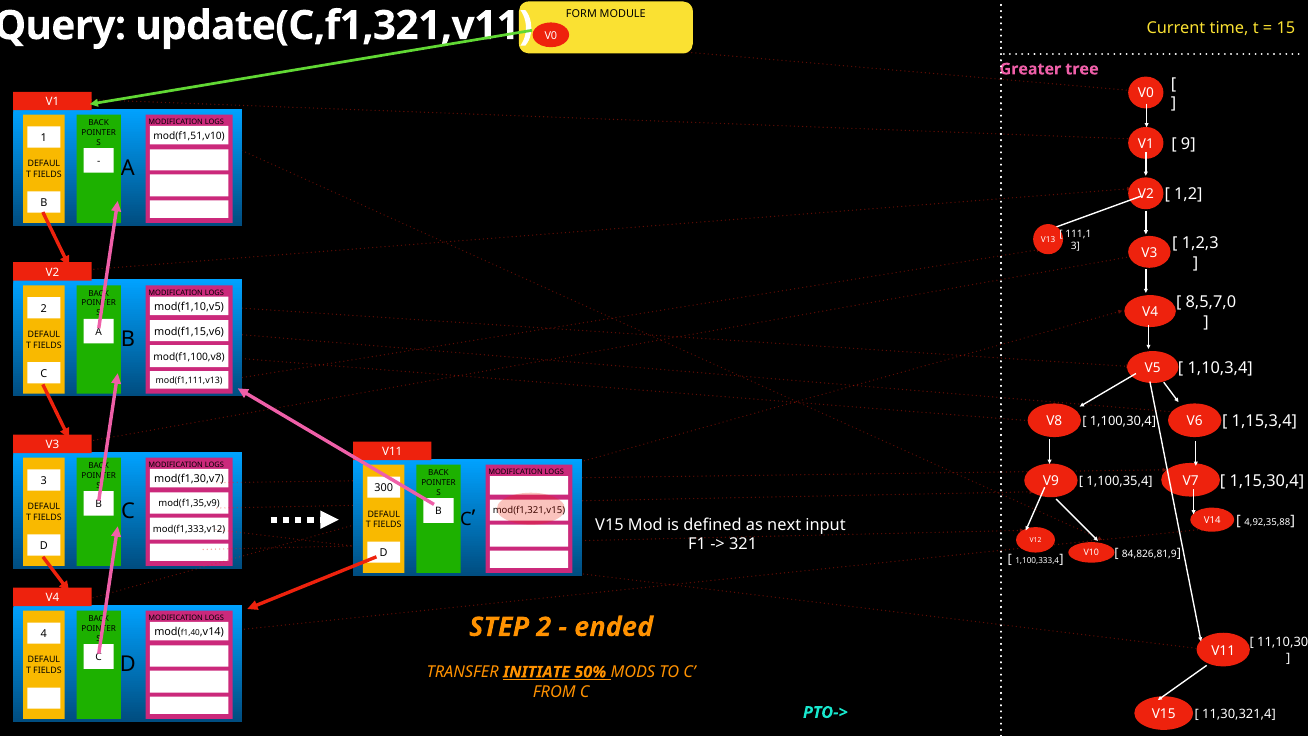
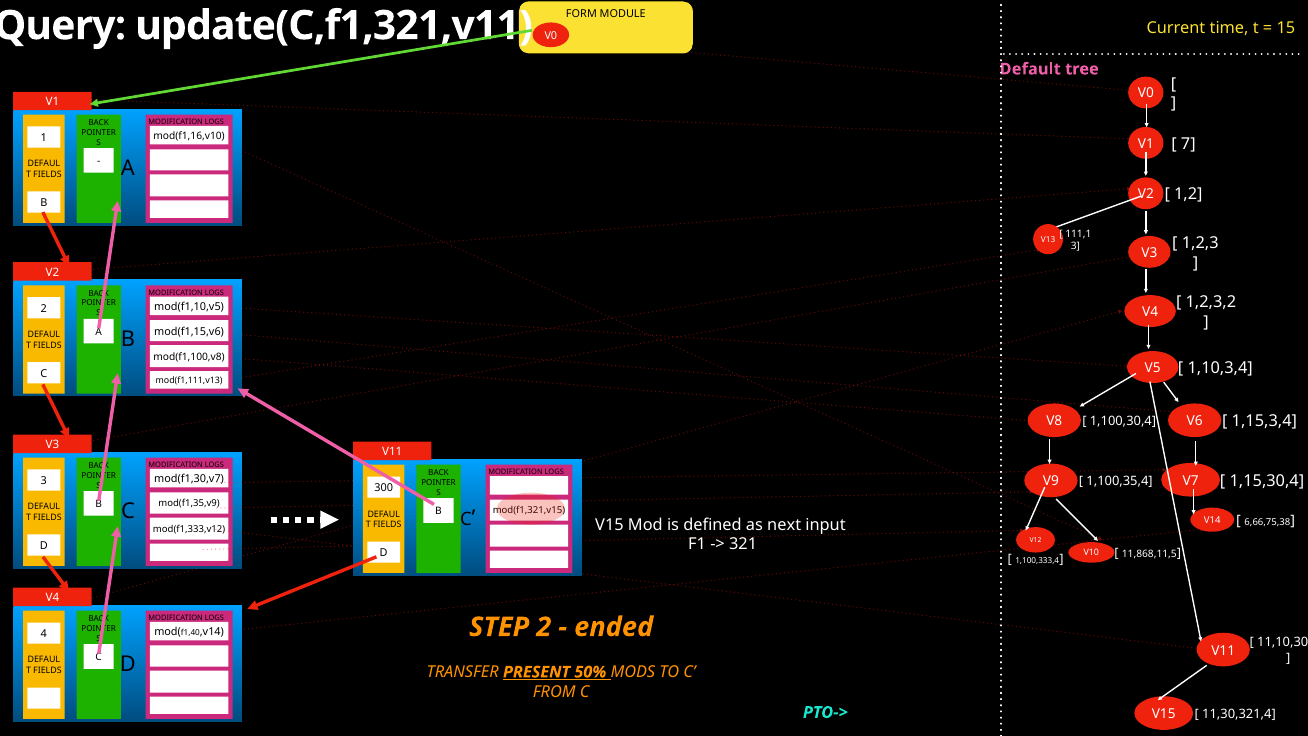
Greater: Greater -> Default (1030, 69)
mod(f1,51,v10: mod(f1,51,v10 -> mod(f1,16,v10 (189, 136)
9: 9 -> 7 (1188, 144)
8,5,7,0: 8,5,7,0 -> 1,2,3,2 (1211, 302)
4,92,35,88: 4,92,35,88 -> 6,66,75,38 (1267, 522)
84,826,81,9: 84,826,81,9 -> 11,868,11,5 (1149, 554)
INITIATE: INITIATE -> PRESENT (537, 672)
